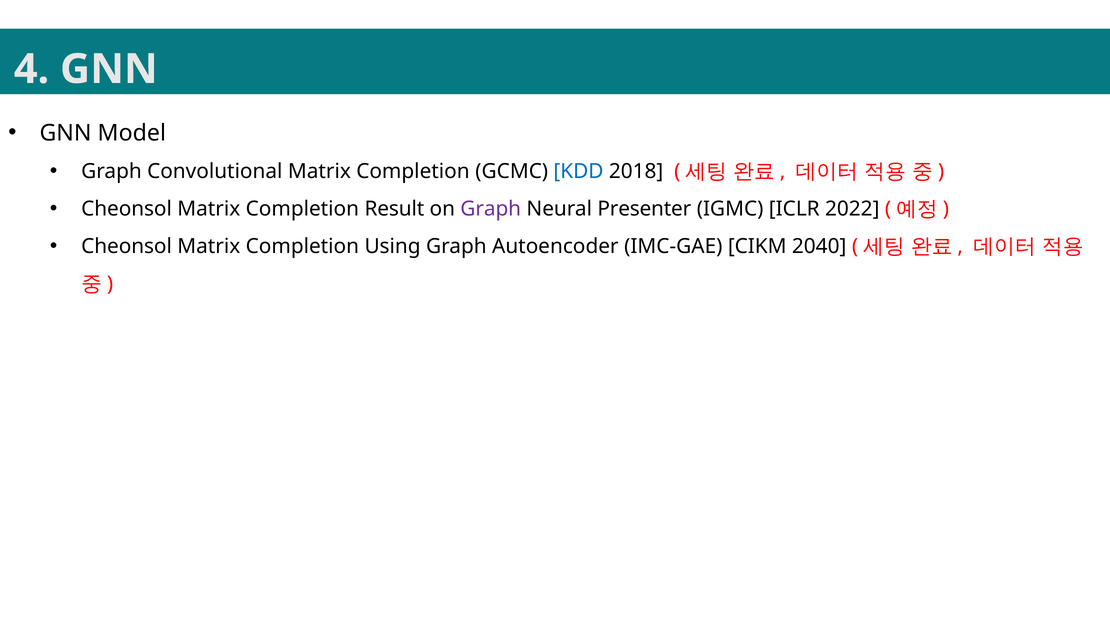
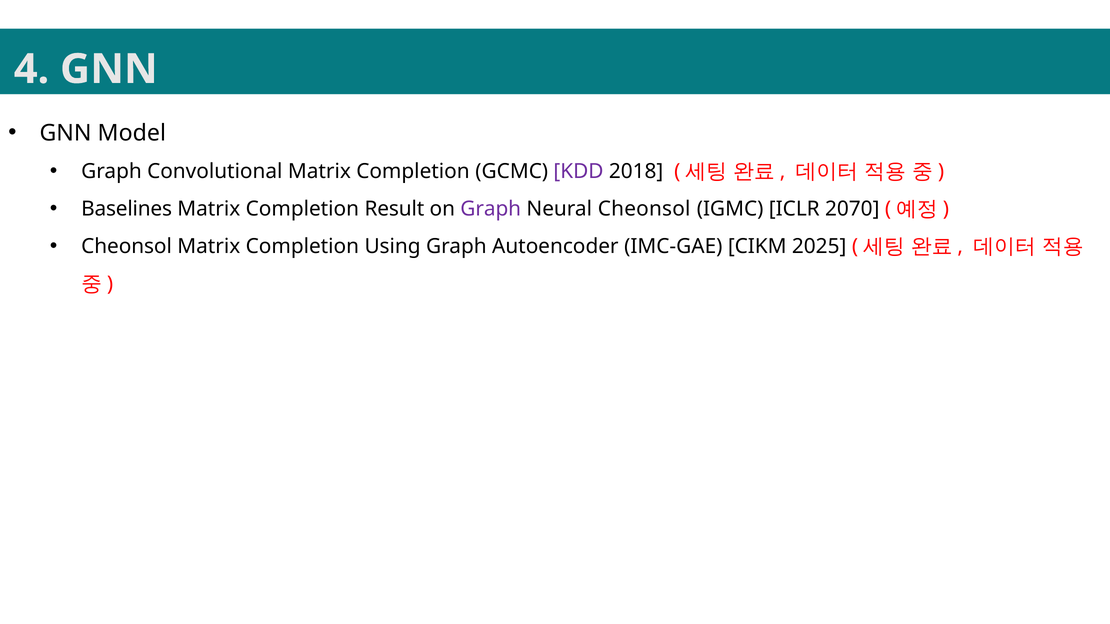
KDD colour: blue -> purple (578, 172)
Cheonsol: Cheonsol -> Baselines (127, 209)
Neural Presenter: Presenter -> Cheonsol (644, 209)
2022: 2022 -> 2070 (852, 209)
2040: 2040 -> 2025 (819, 247)
